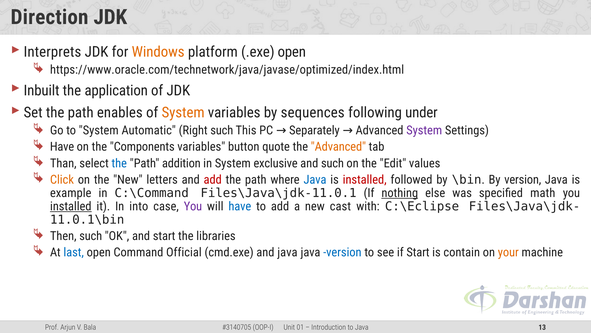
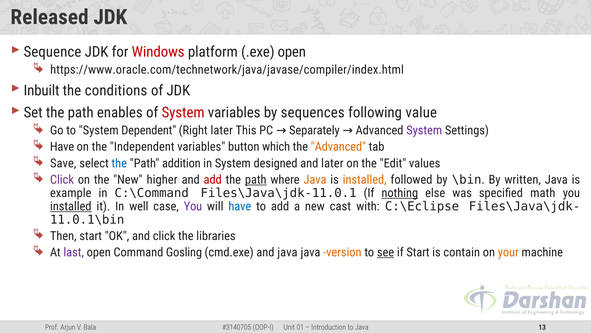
Direction: Direction -> Released (49, 17)
Interprets: Interprets -> Sequence (52, 52)
Windows colour: orange -> red (158, 52)
https://www.oracle.com/technetwork/java/javase/optimized/index.html: https://www.oracle.com/technetwork/java/javase/optimized/index.html -> https://www.oracle.com/technetwork/java/javase/compiler/index.html (227, 70)
application: application -> conditions (116, 90)
System colour: orange -> red (183, 113)
under: under -> value (421, 113)
Automatic: Automatic -> Dependent (149, 130)
Right such: such -> later (222, 130)
Components: Components -> Independent (142, 147)
quote: quote -> which (276, 147)
Than: Than -> Save (63, 163)
exclusive: exclusive -> designed (276, 163)
and such: such -> later (332, 163)
Click colour: orange -> purple (62, 179)
letters: letters -> higher (162, 179)
path underline: none -> present (256, 179)
Java colour: blue -> orange (315, 179)
installed colour: red -> orange (365, 179)
By version: version -> written (523, 179)
into: into -> well (139, 206)
Then such: such -> start (91, 236)
and start: start -> click (164, 236)
last colour: blue -> purple (74, 252)
Official: Official -> Gosling (184, 252)
version colour: blue -> orange (342, 252)
see underline: none -> present (386, 252)
